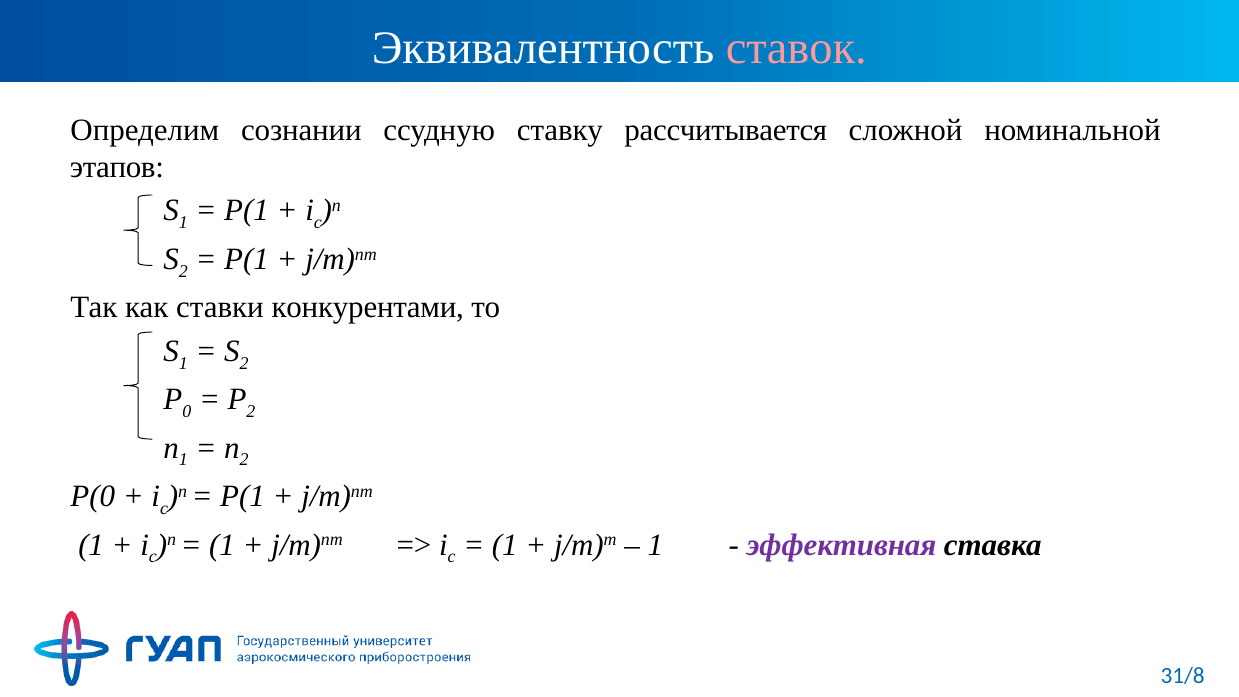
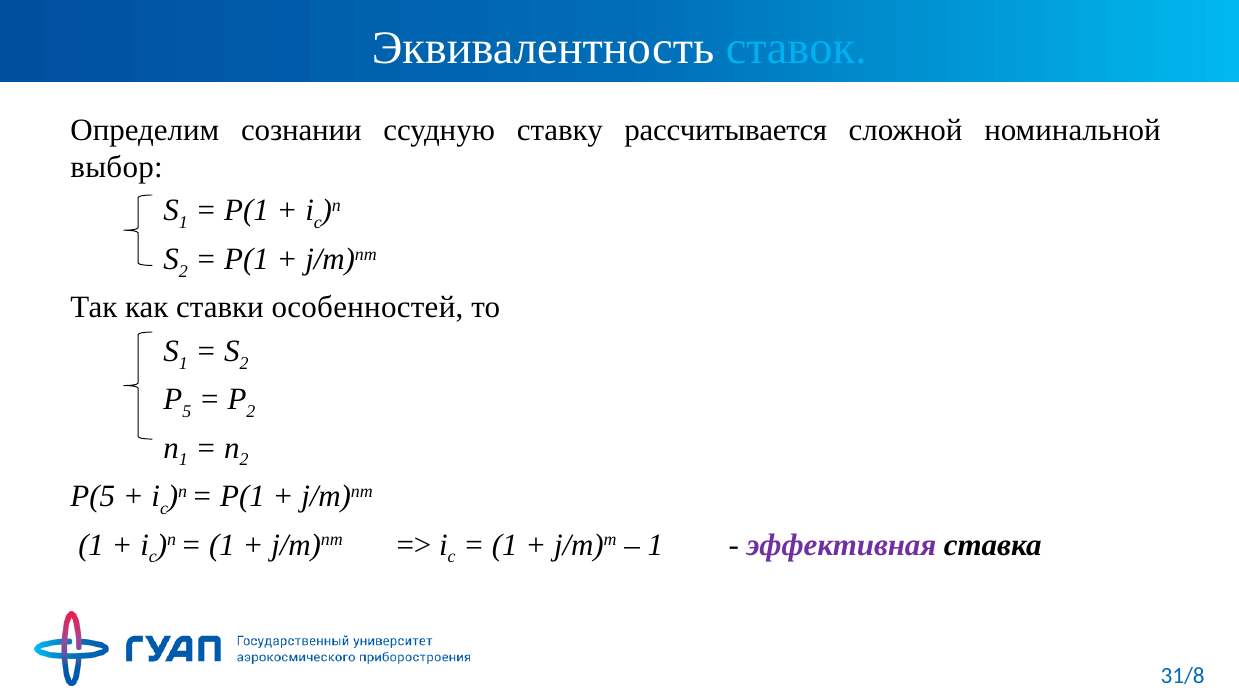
ставок colour: pink -> light blue (796, 48)
этапов: этапов -> выбор (117, 167)
конкурентами: конкурентами -> особенностей (367, 308)
0: 0 -> 5 (187, 412)
Р(0: Р(0 -> Р(5 (93, 496)
